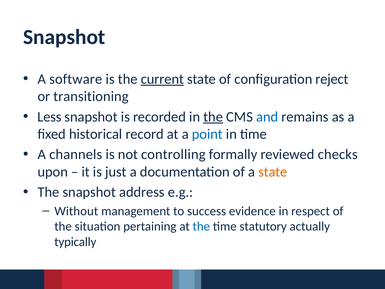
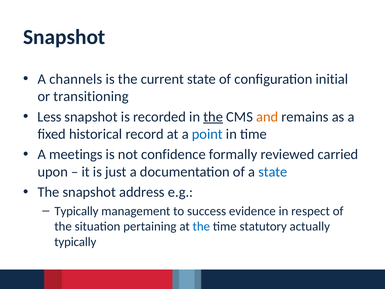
software: software -> channels (76, 79)
current underline: present -> none (162, 79)
reject: reject -> initial (332, 79)
and colour: blue -> orange (267, 117)
channels: channels -> meetings (76, 154)
controlling: controlling -> confidence (173, 154)
checks: checks -> carried (338, 154)
state colour: orange -> blue (273, 172)
Without: Without -> Typically (76, 211)
